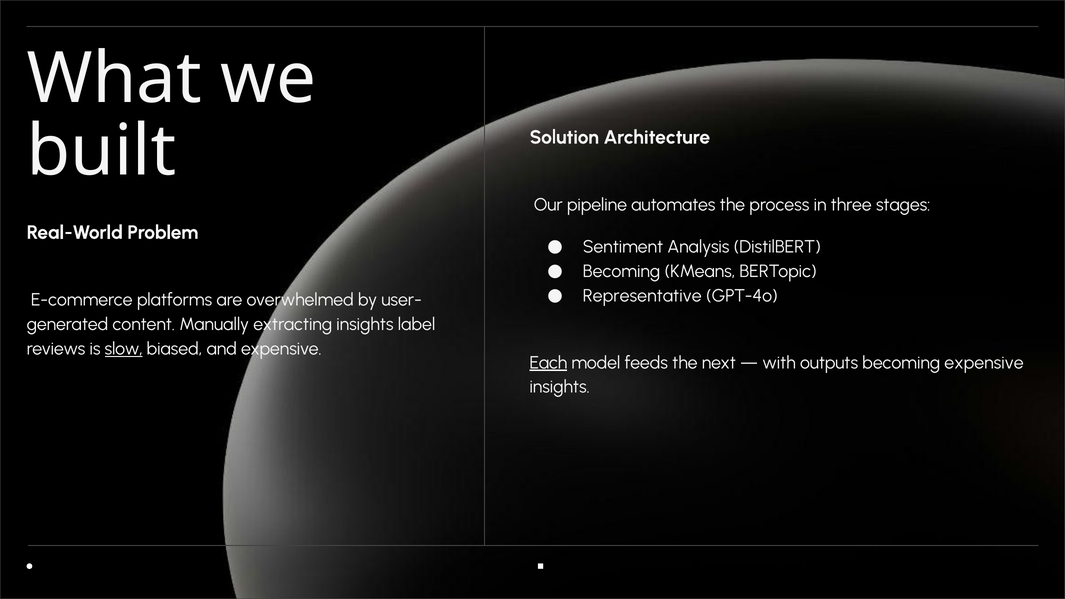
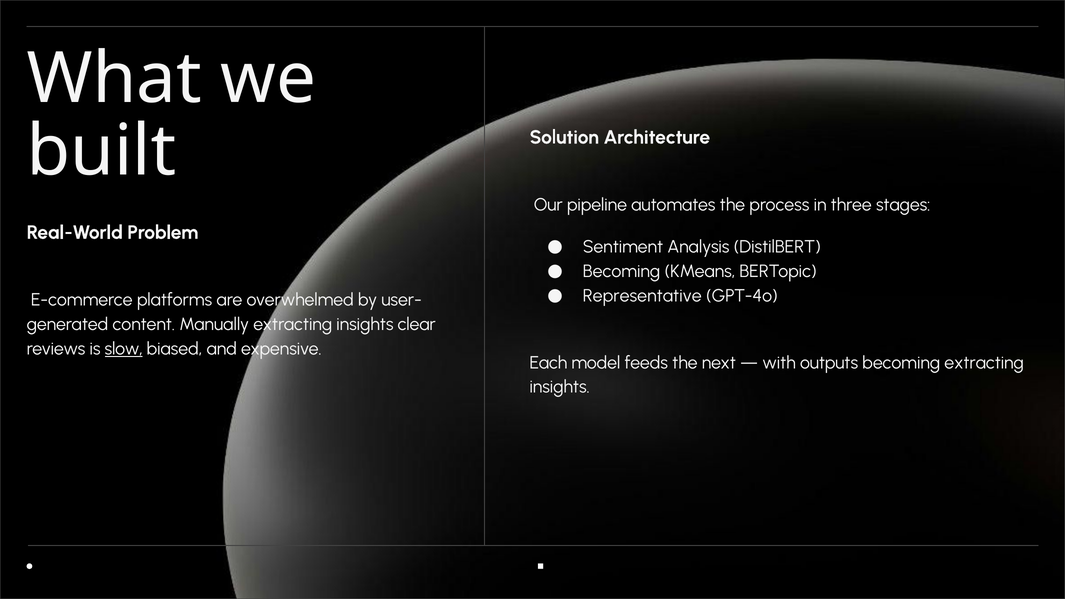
label: label -> clear (417, 324)
Each underline: present -> none (548, 363)
becoming expensive: expensive -> extracting (984, 363)
